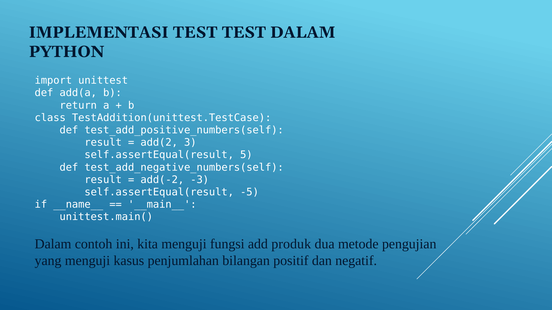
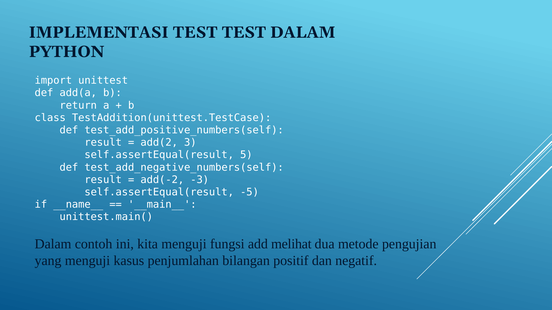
produk: produk -> melihat (291, 244)
